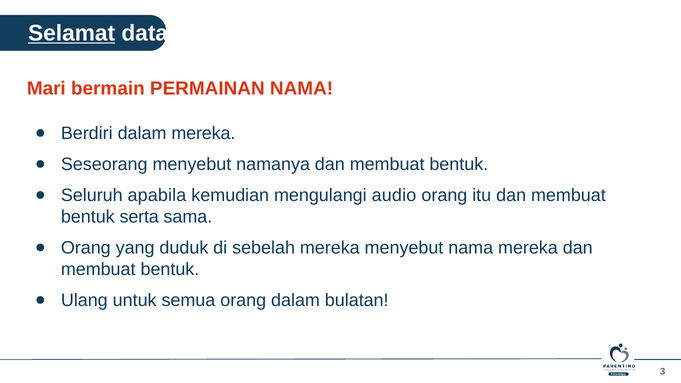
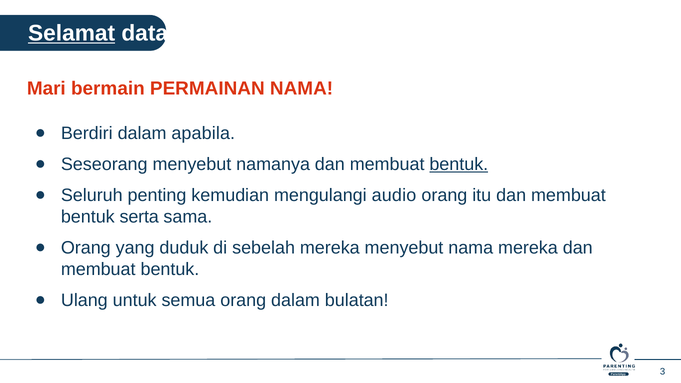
dalam mereka: mereka -> apabila (203, 133)
bentuk underline: none -> present (459, 164)
apabila: apabila -> penting (157, 195)
